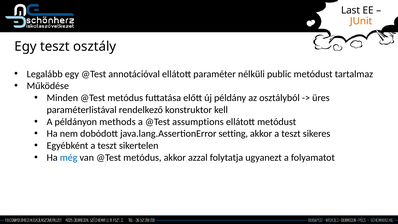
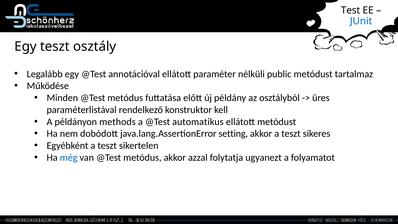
Last: Last -> Test (351, 10)
JUnit colour: orange -> blue (361, 21)
assumptions: assumptions -> automatikus (198, 122)
